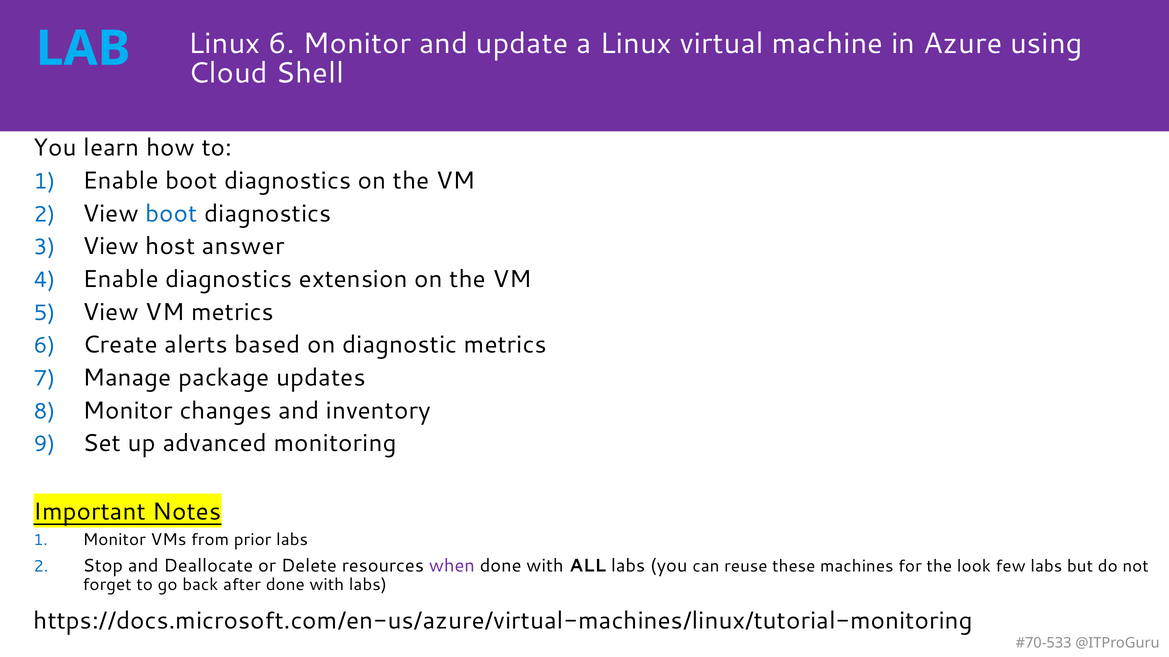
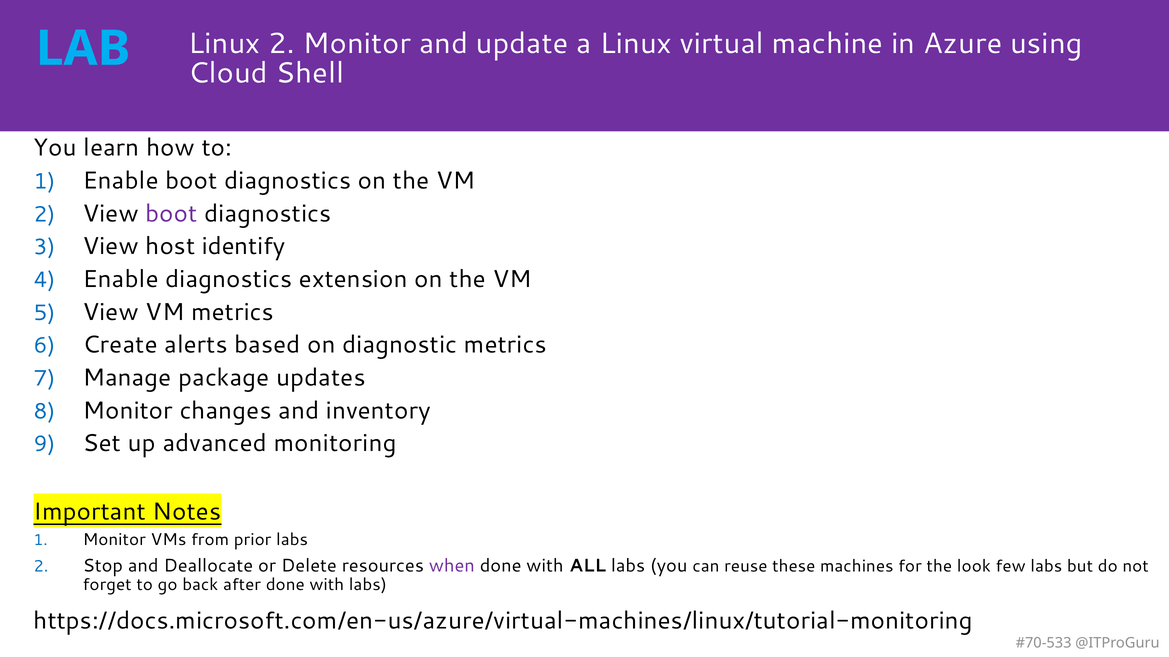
Linux 6: 6 -> 2 (282, 43)
boot colour: blue -> purple (171, 214)
answer: answer -> identify (244, 247)
